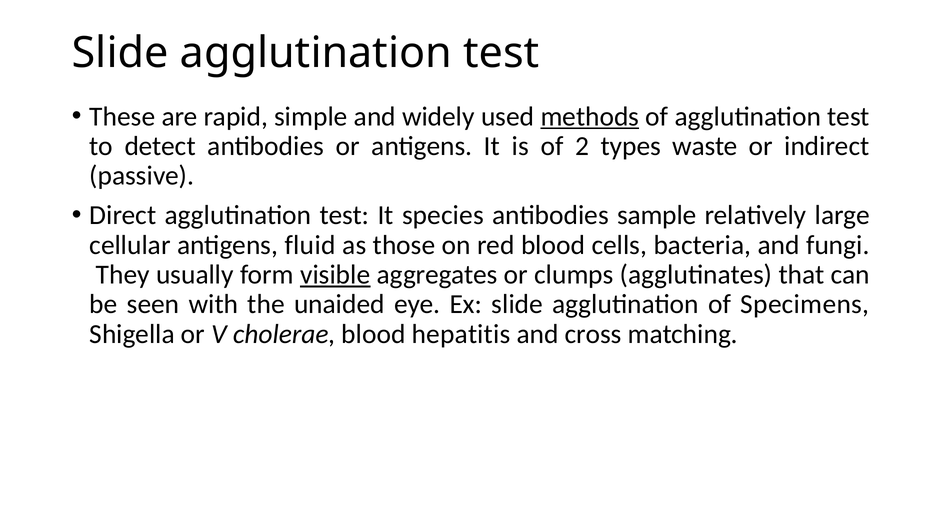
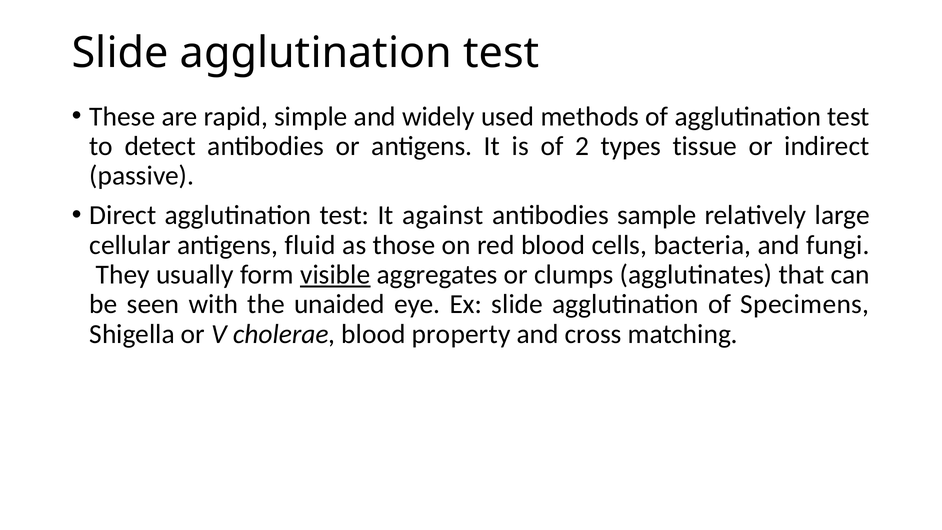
methods underline: present -> none (590, 116)
waste: waste -> tissue (705, 146)
species: species -> against (443, 215)
hepatitis: hepatitis -> property (461, 334)
